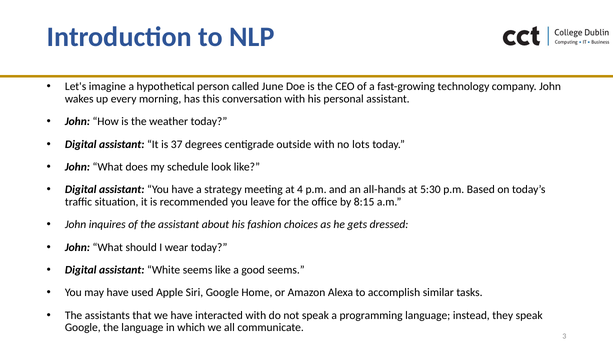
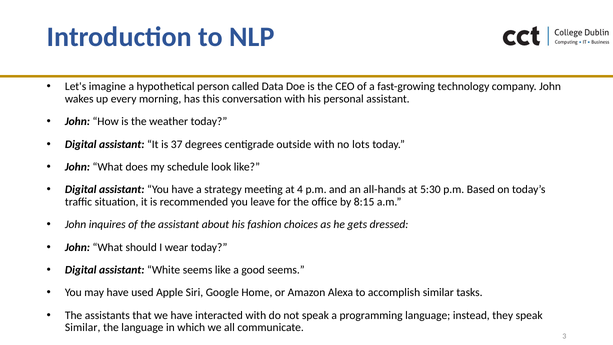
June: June -> Data (273, 86)
Google: Google -> Similar (83, 327)
